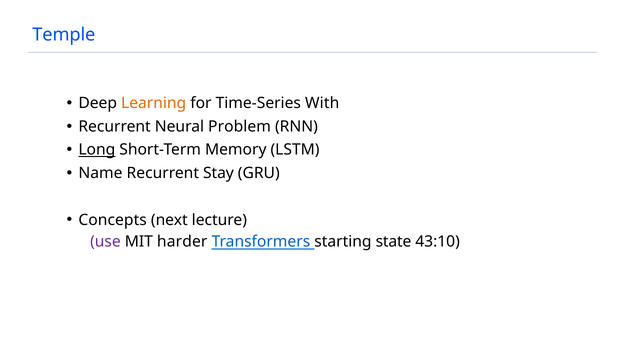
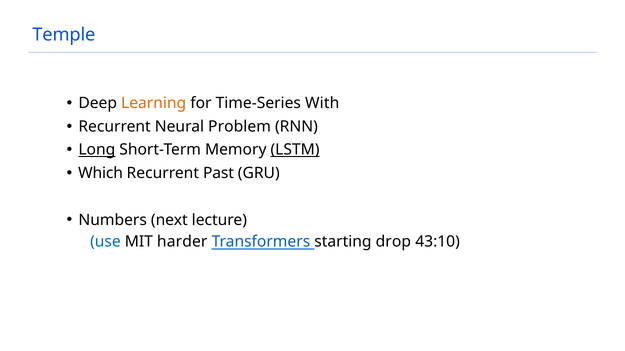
LSTM underline: none -> present (295, 150)
Name: Name -> Which (101, 173)
Stay: Stay -> Past (219, 173)
Concepts: Concepts -> Numbers (113, 220)
use colour: purple -> blue (105, 242)
state: state -> drop (393, 242)
